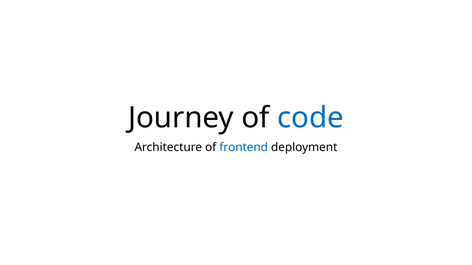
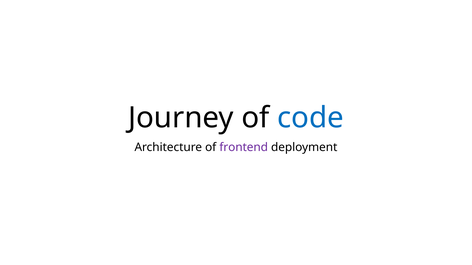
frontend colour: blue -> purple (244, 148)
